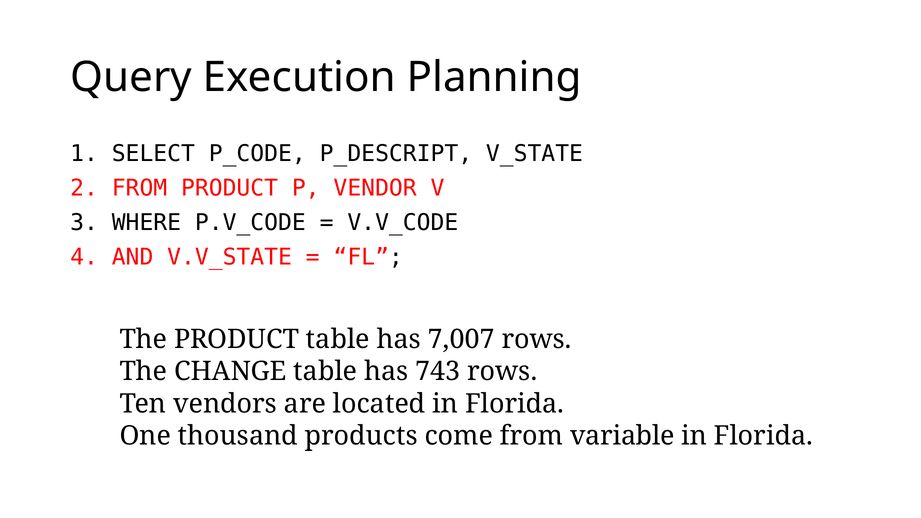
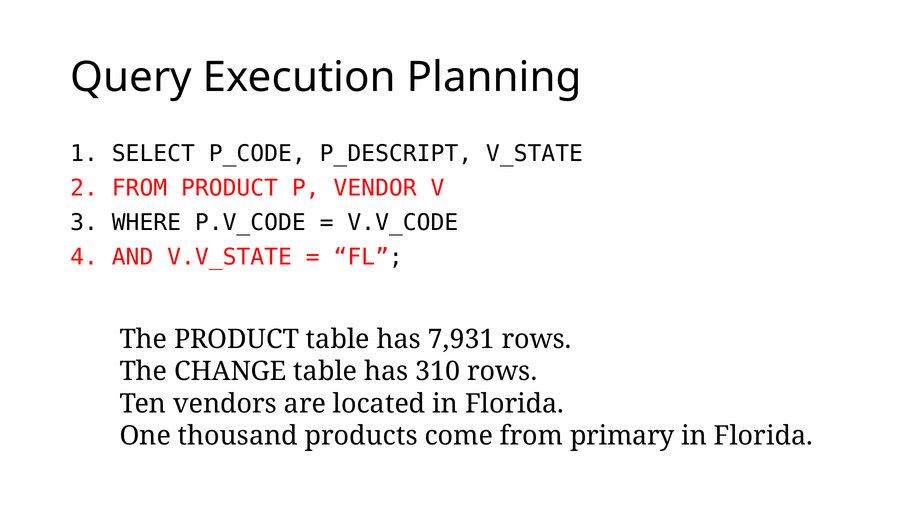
7,007: 7,007 -> 7,931 (461, 339)
743: 743 -> 310 (438, 371)
variable: variable -> primary (622, 436)
